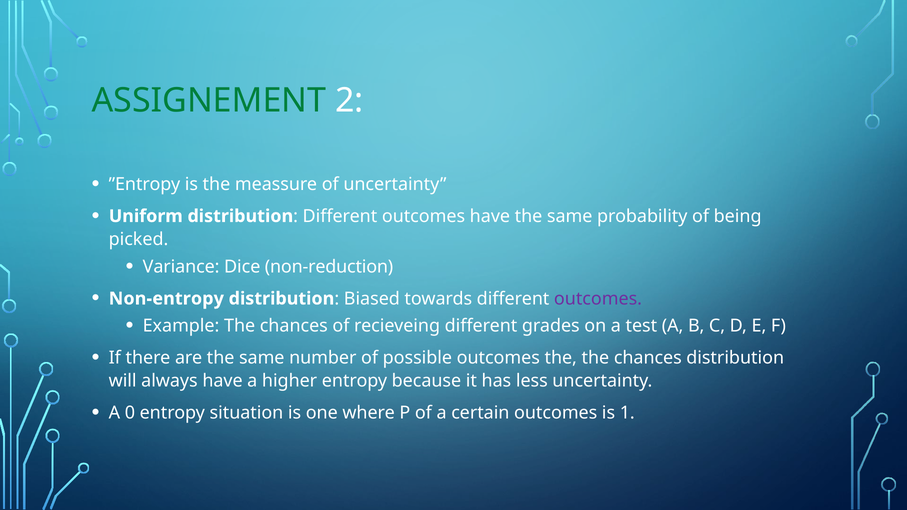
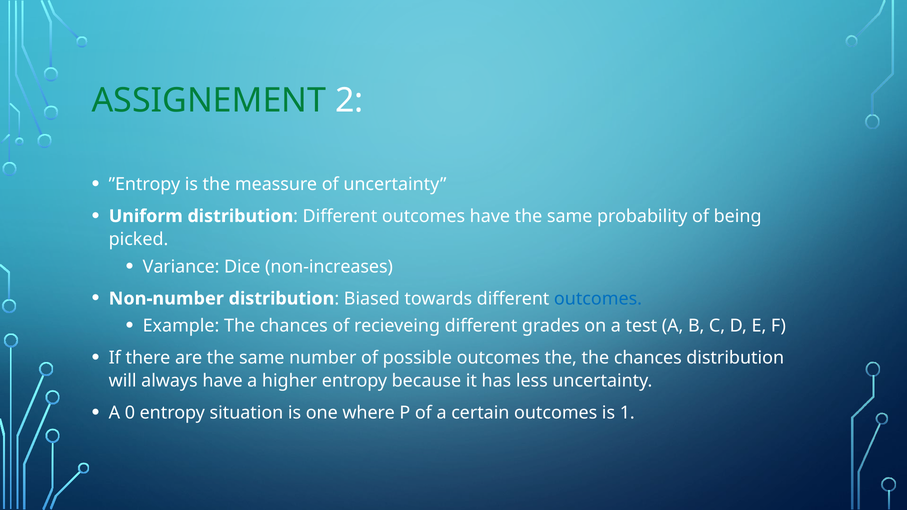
non-reduction: non-reduction -> non-increases (329, 267)
Non-entropy: Non-entropy -> Non-number (166, 299)
outcomes colour: purple -> blue (598, 299)
